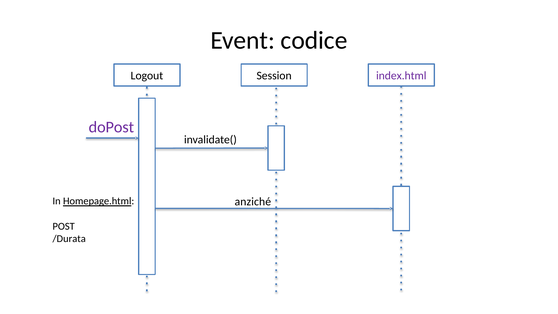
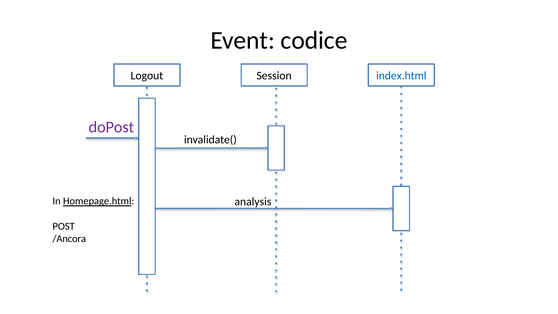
index.html colour: purple -> blue (401, 76)
anziché: anziché -> analysis (253, 202)
/Durata: /Durata -> /Ancora (69, 239)
